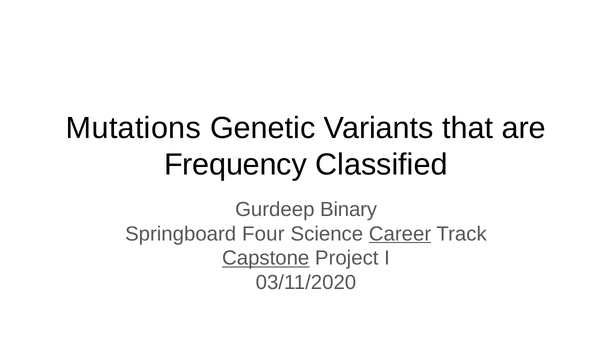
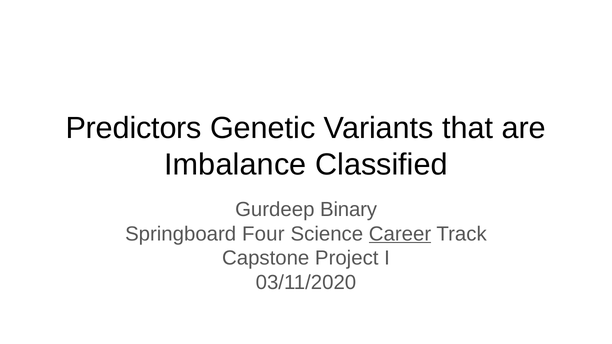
Mutations: Mutations -> Predictors (134, 128)
Frequency: Frequency -> Imbalance (235, 165)
Capstone underline: present -> none (266, 258)
